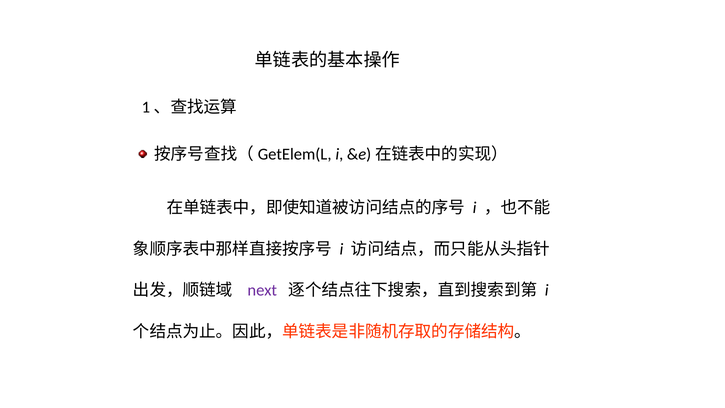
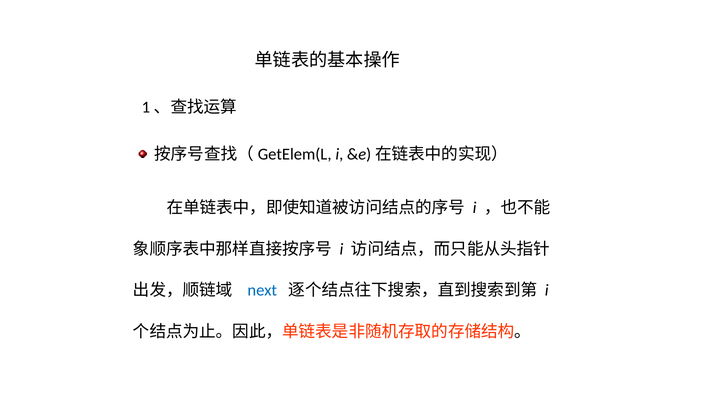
next colour: purple -> blue (262, 290)
